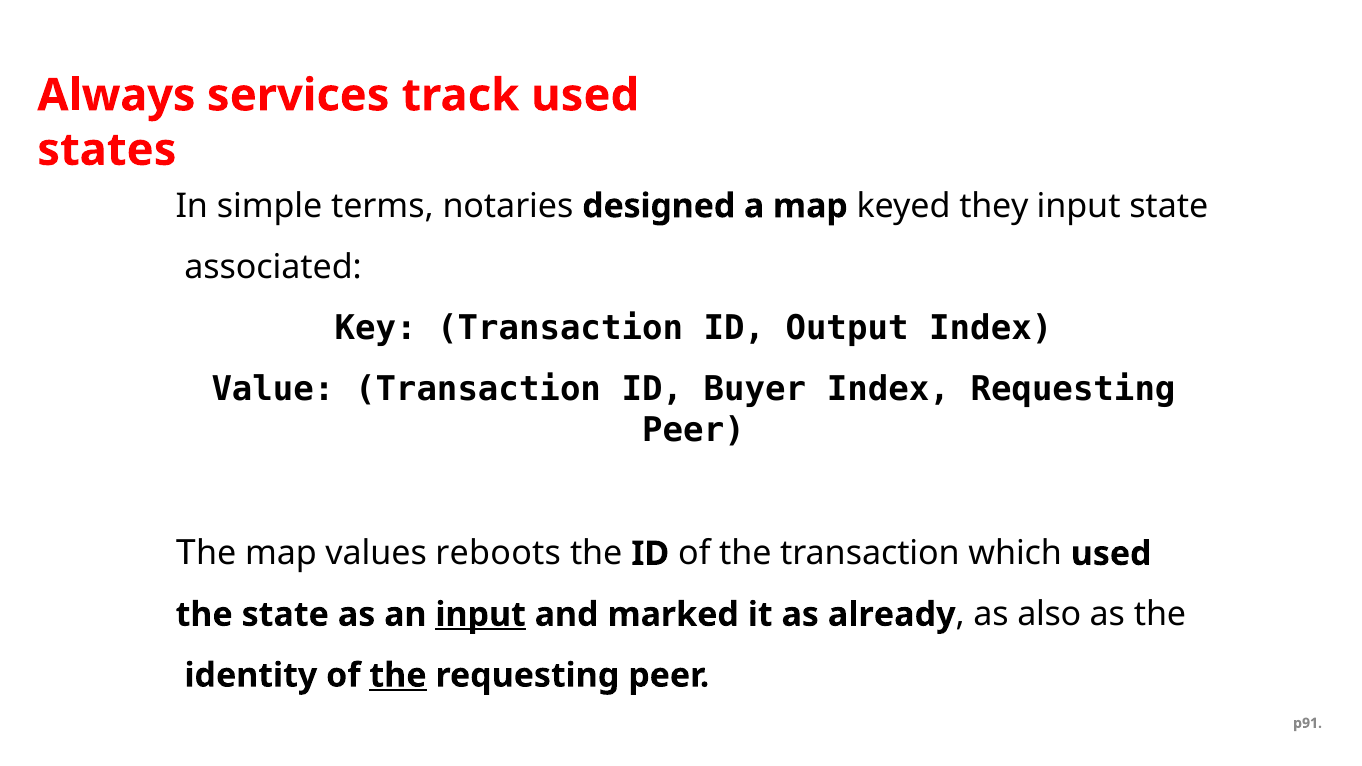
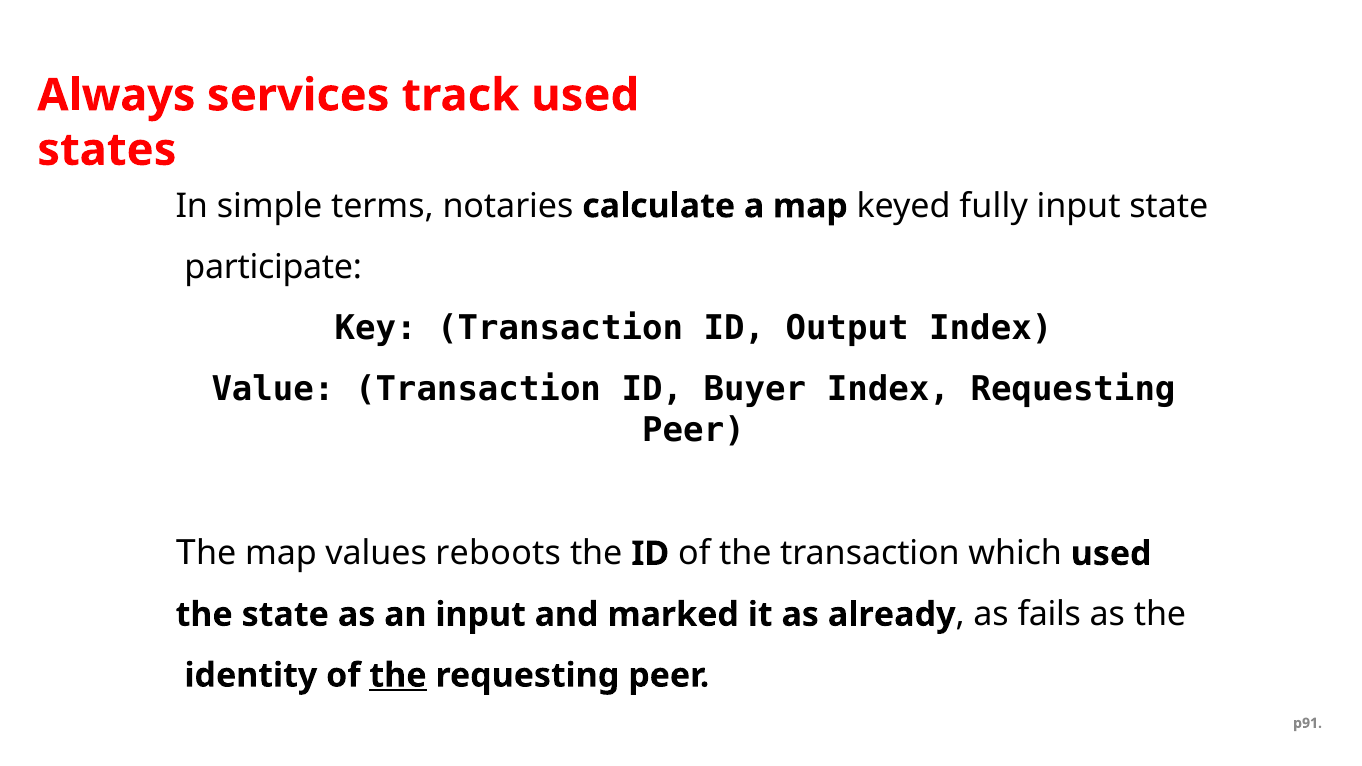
designed: designed -> calculate (659, 206)
they: they -> fully (994, 206)
associated: associated -> participate (273, 267)
input underline: present -> none (481, 615)
also: also -> fails (1049, 615)
